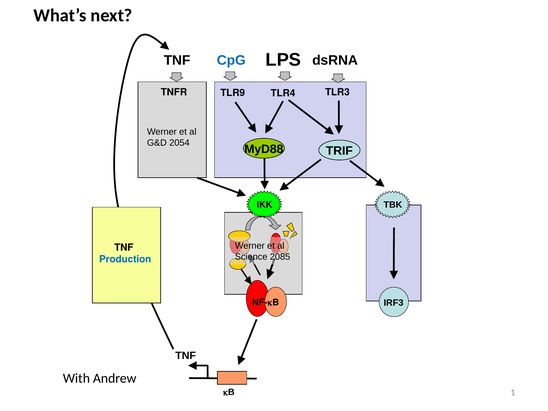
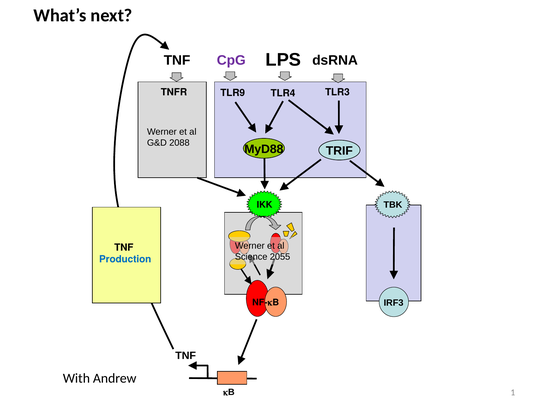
CpG colour: blue -> purple (231, 60)
2054: 2054 -> 2088 (179, 143)
2085: 2085 -> 2055 (280, 257)
